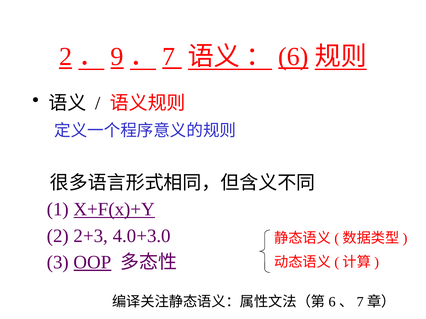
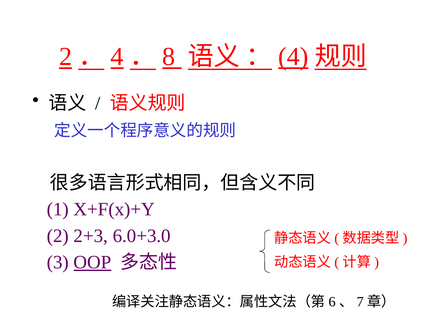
9: 9 -> 4 (117, 57)
7: 7 -> 8 (169, 57)
6: 6 -> 4 (293, 57)
X+F(x)+Y underline: present -> none (114, 210)
4.0+3.0: 4.0+3.0 -> 6.0+3.0 (142, 236)
